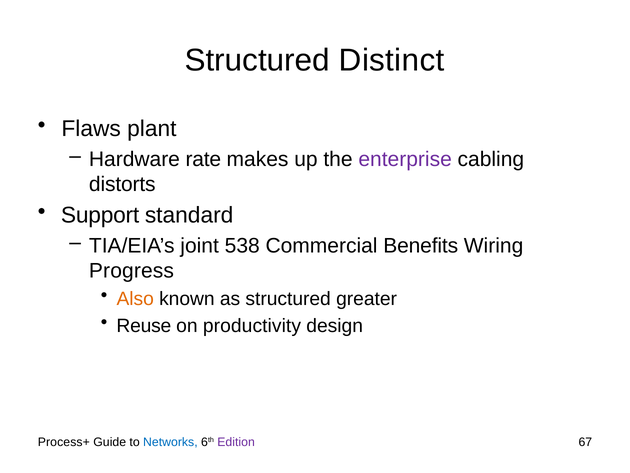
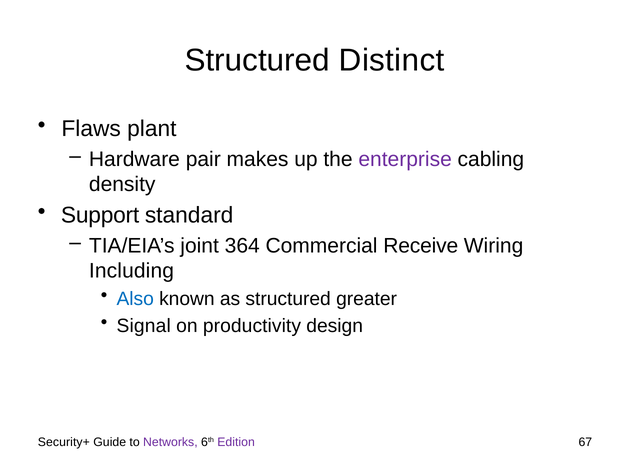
rate: rate -> pair (203, 159)
distorts: distorts -> density (122, 184)
538: 538 -> 364 (242, 245)
Benefits: Benefits -> Receive (421, 245)
Progress: Progress -> Including (132, 271)
Also colour: orange -> blue (135, 298)
Reuse: Reuse -> Signal (144, 325)
Process+: Process+ -> Security+ (64, 442)
Networks colour: blue -> purple (170, 442)
